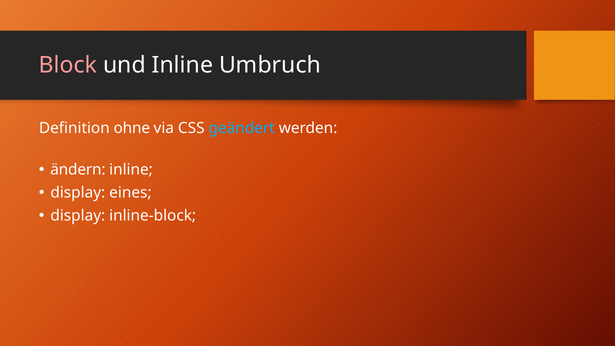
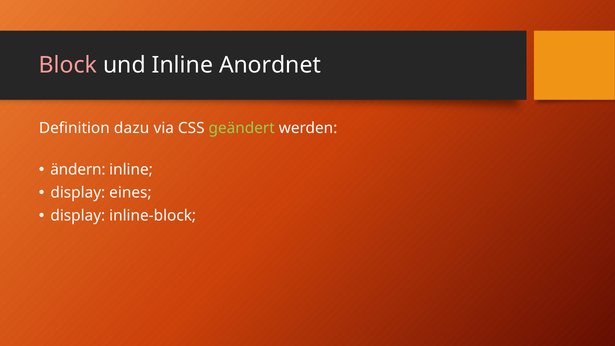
Umbruch: Umbruch -> Anordnet (270, 65)
ohne: ohne -> dazu (132, 128)
geändert colour: light blue -> light green (242, 128)
